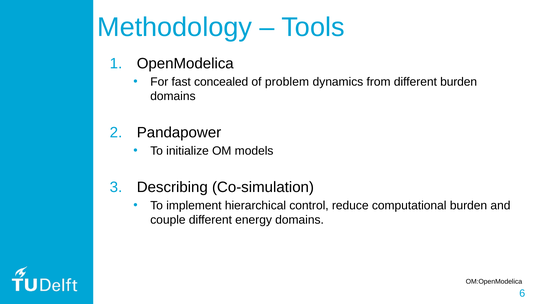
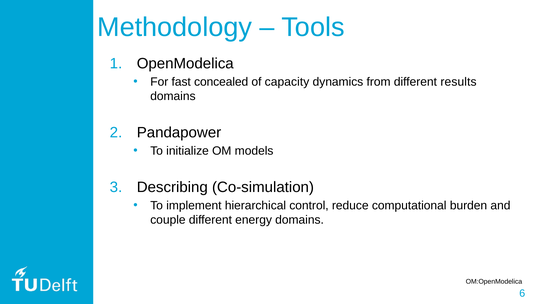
problem: problem -> capacity (287, 82)
different burden: burden -> results (459, 82)
